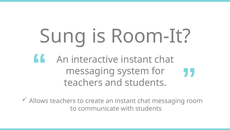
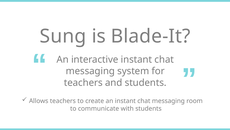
Room-It: Room-It -> Blade-It (151, 36)
